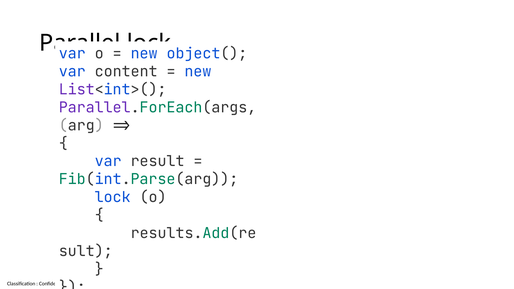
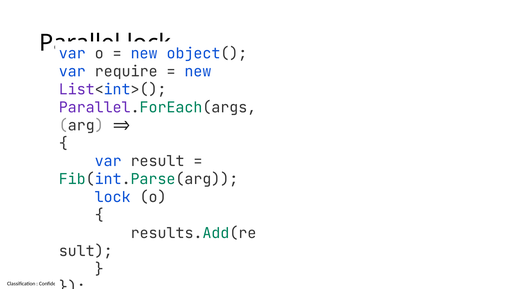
content: content -> require (126, 71)
